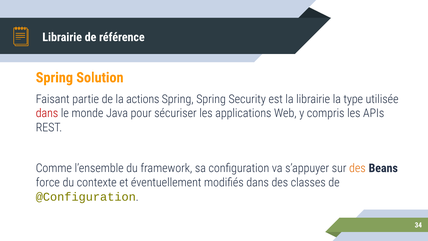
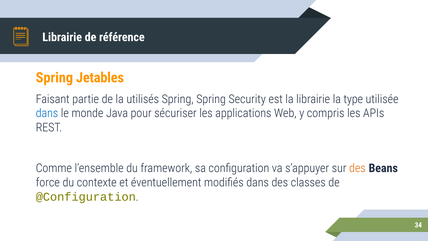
Solution: Solution -> Jetables (100, 78)
actions: actions -> utilisés (143, 99)
dans colour: red -> blue (47, 113)
